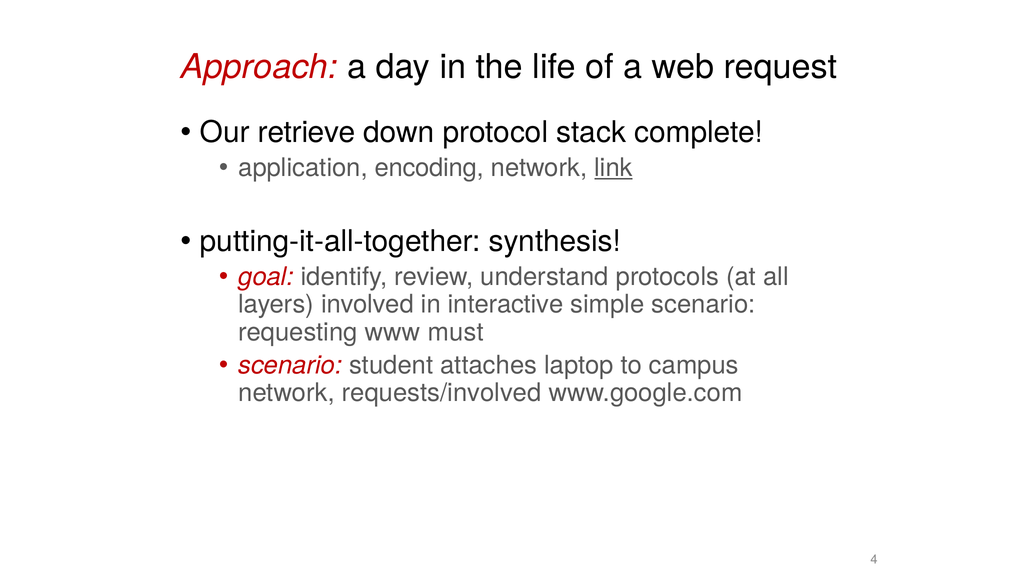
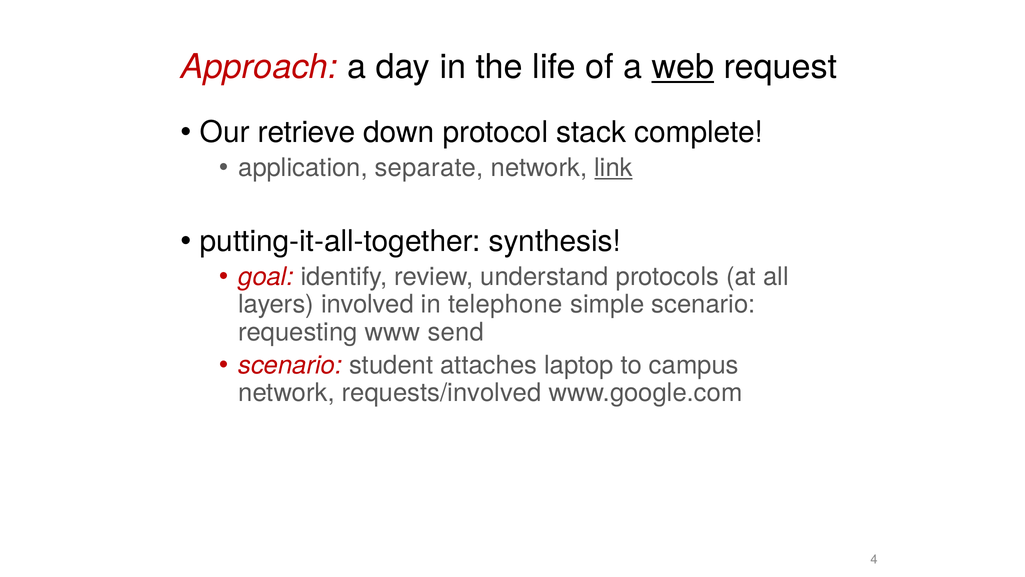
web underline: none -> present (683, 67)
encoding: encoding -> separate (429, 168)
interactive: interactive -> telephone (505, 304)
must: must -> send (456, 332)
